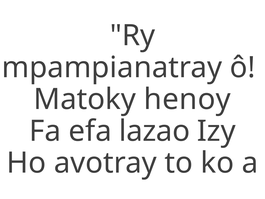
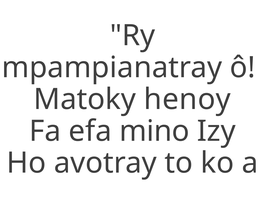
lazao: lazao -> mino (154, 131)
